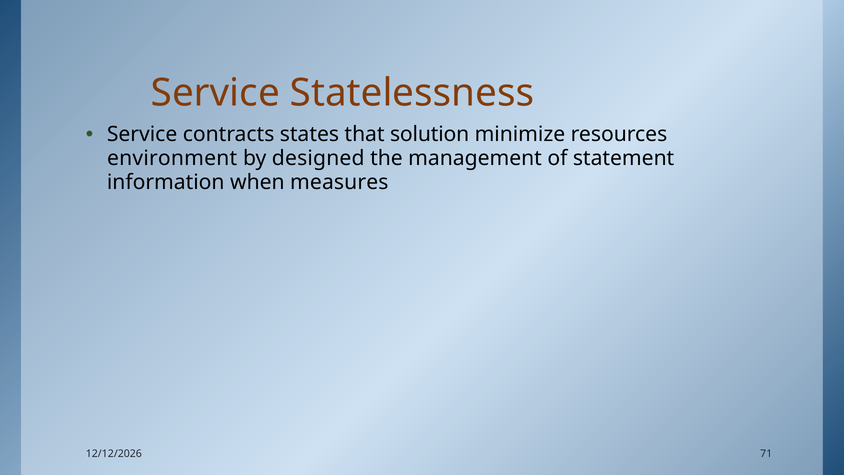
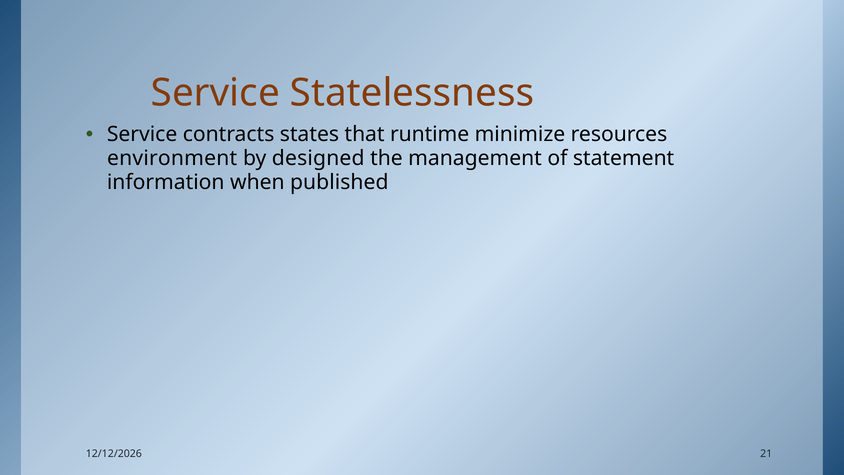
solution: solution -> runtime (430, 134)
measures: measures -> published (339, 182)
71: 71 -> 21 (766, 454)
